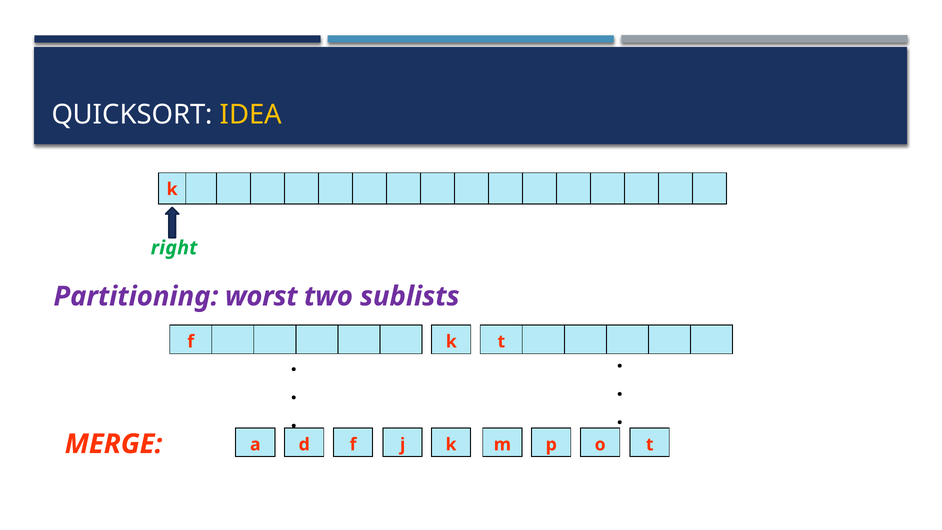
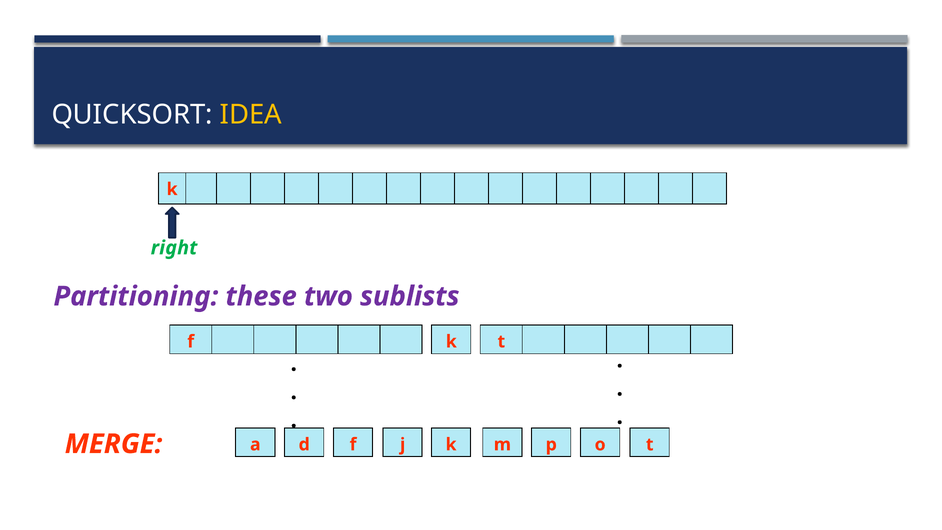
worst: worst -> these (261, 296)
